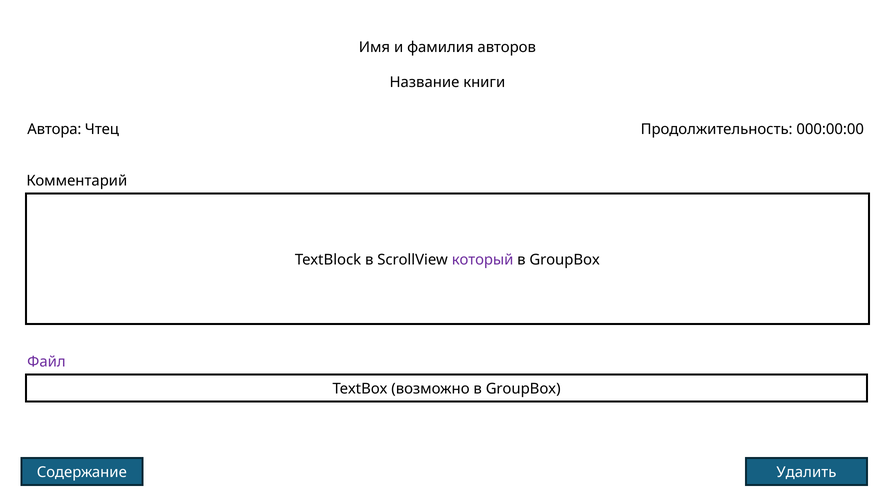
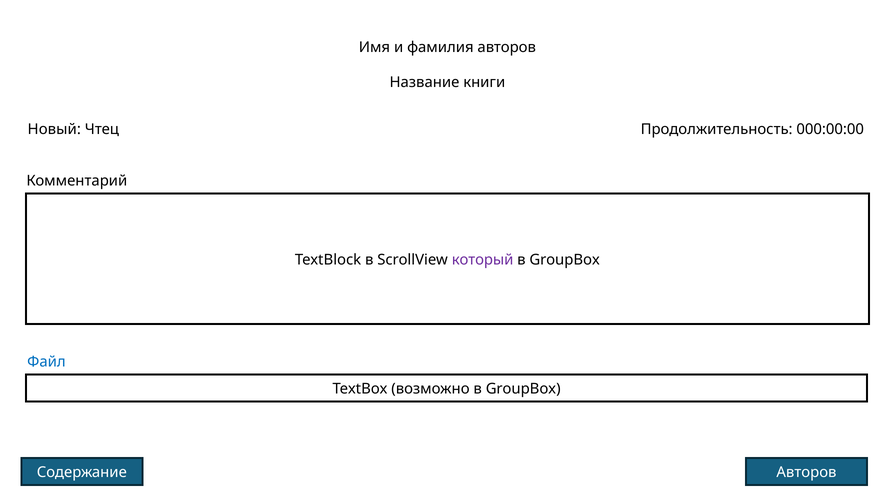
Автора: Автора -> Новый (54, 130)
Файл colour: purple -> blue (46, 362)
Содержание Удалить: Удалить -> Авторов (806, 473)
